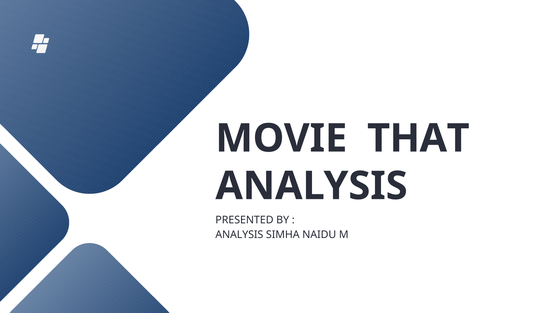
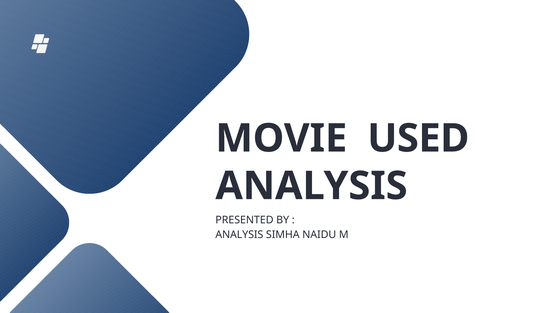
THAT: THAT -> USED (418, 139)
